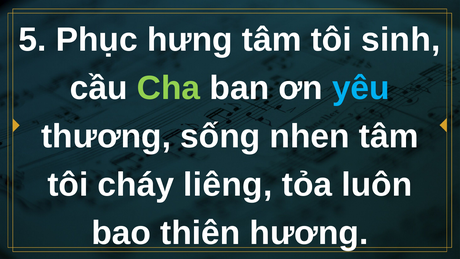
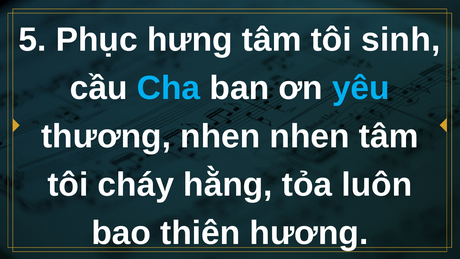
Cha colour: light green -> light blue (169, 88)
thương sống: sống -> nhen (220, 136)
liêng: liêng -> hằng (228, 185)
